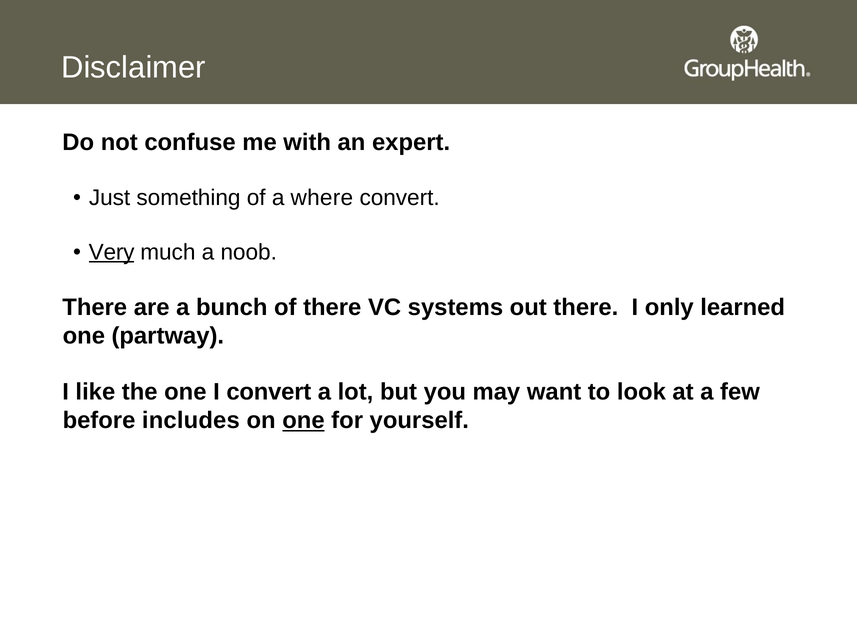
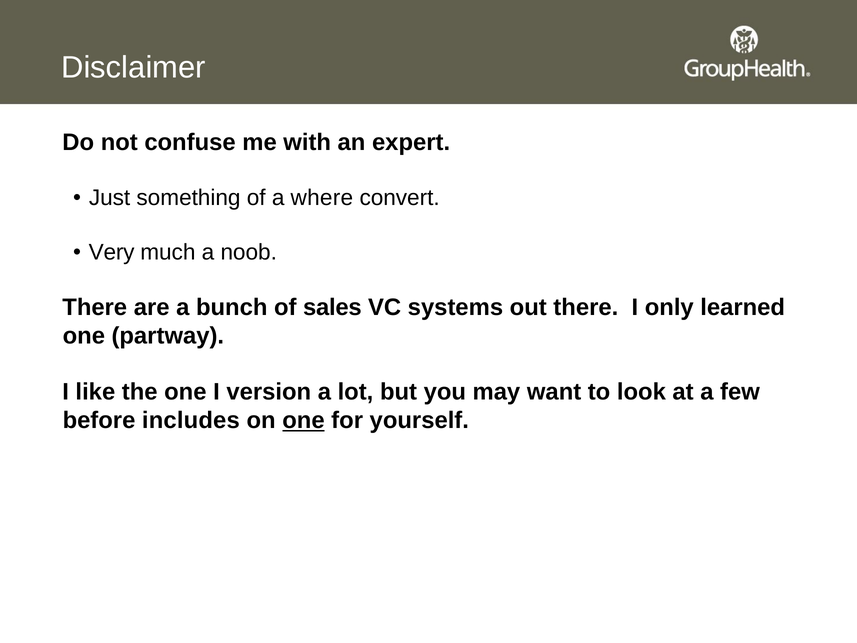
Very underline: present -> none (112, 252)
of there: there -> sales (332, 307)
I convert: convert -> version (269, 392)
